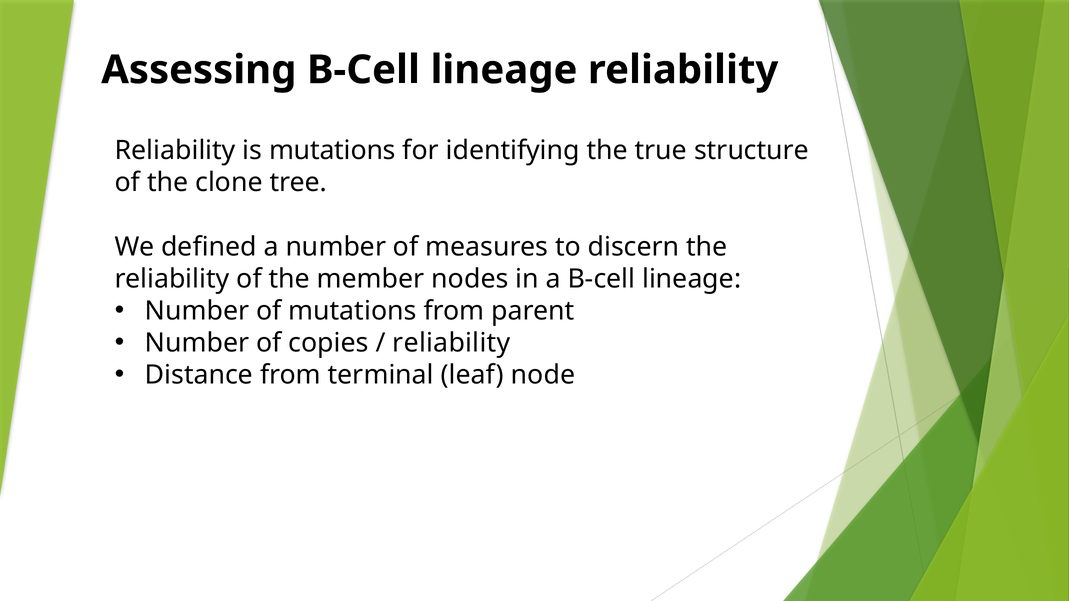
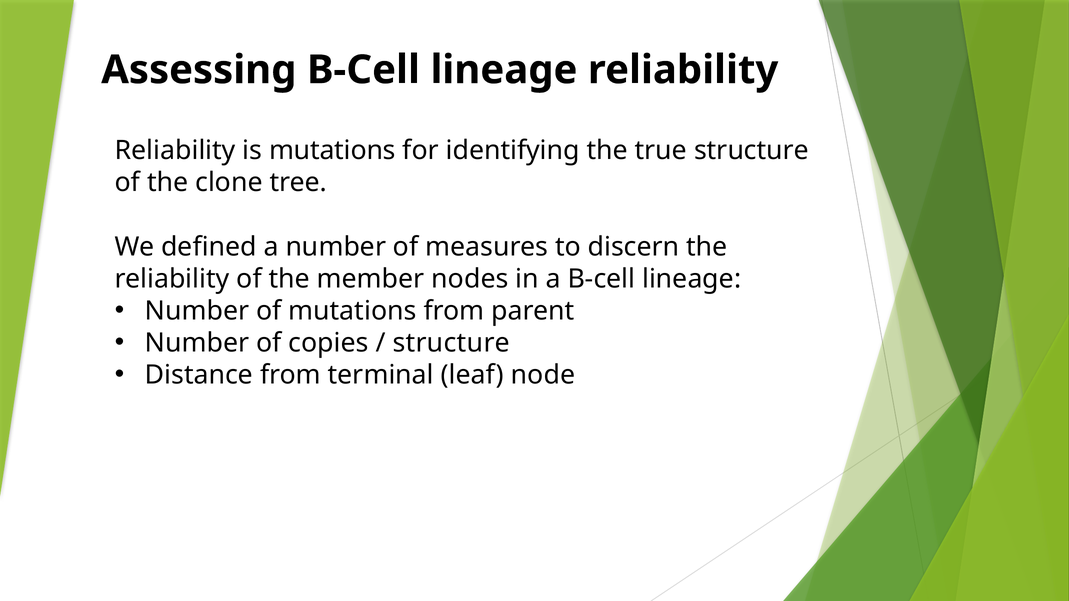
reliability: reliability -> structure (451, 343)
